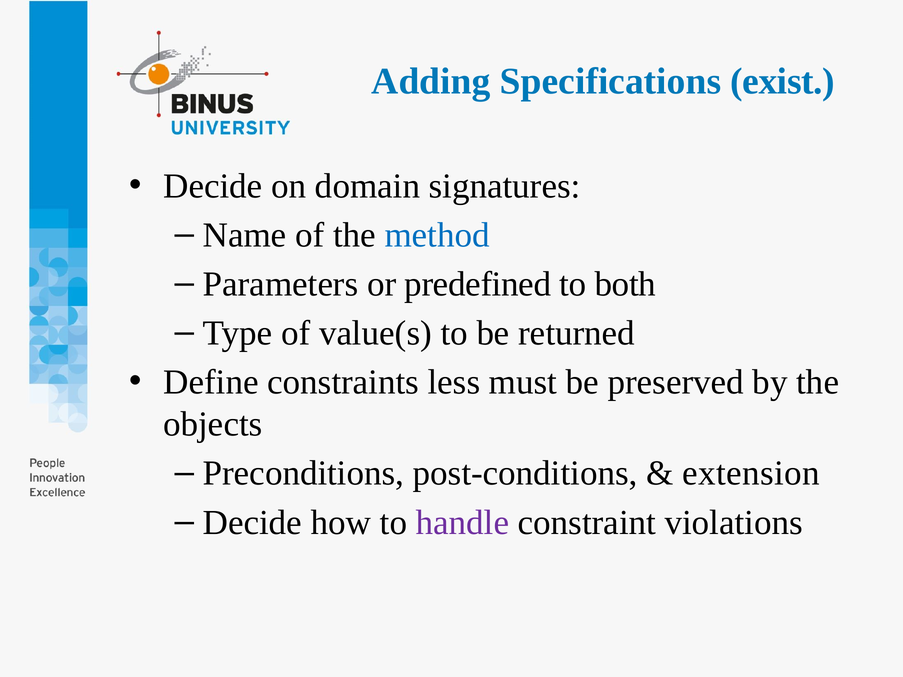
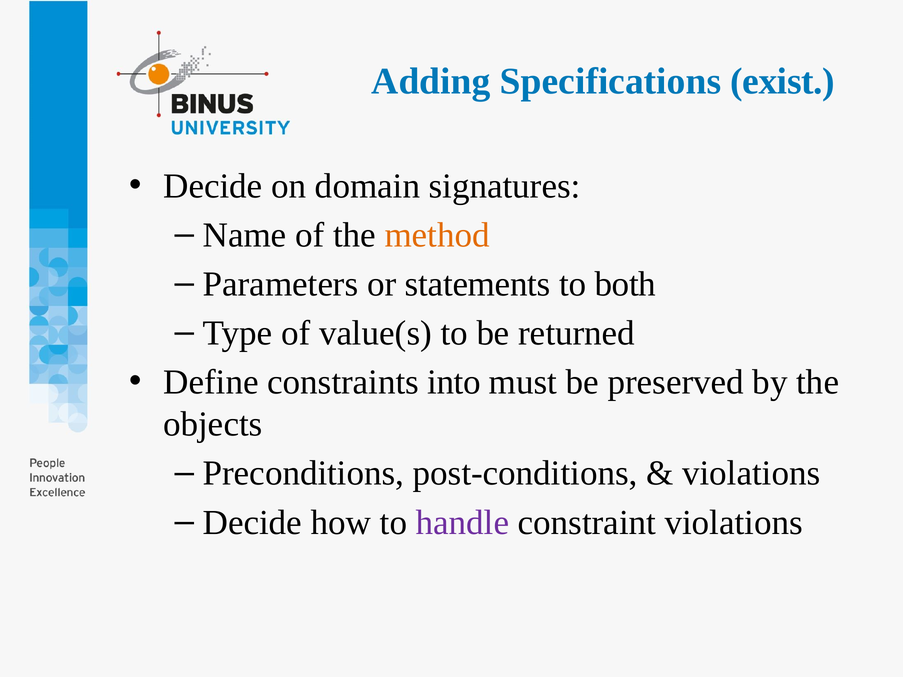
method colour: blue -> orange (437, 235)
predefined: predefined -> statements (478, 284)
less: less -> into (454, 382)
extension: extension -> violations (751, 474)
